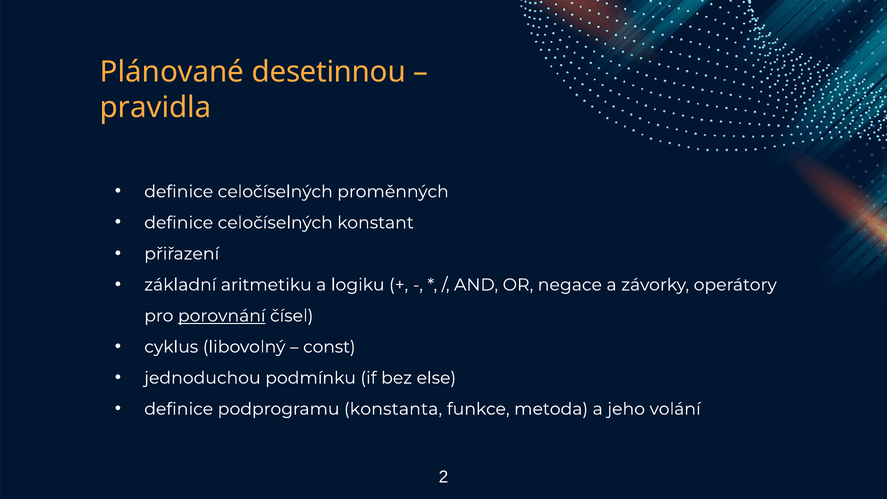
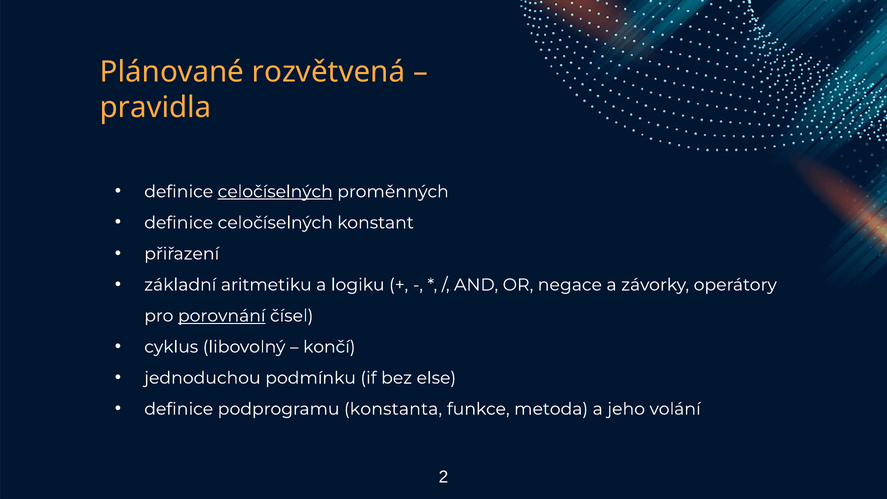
desetinnou: desetinnou -> rozvětvená (329, 72)
celočíselných underline: none -> present (275, 192)
const: const -> končí (329, 347)
